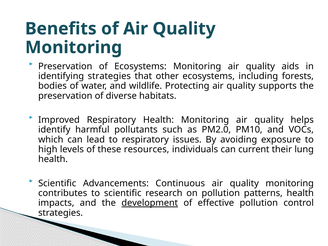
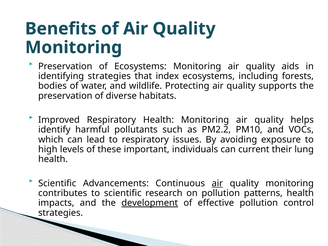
other: other -> index (167, 76)
PM2.0: PM2.0 -> PM2.2 (216, 130)
resources: resources -> important (147, 149)
air underline: none -> present (217, 183)
